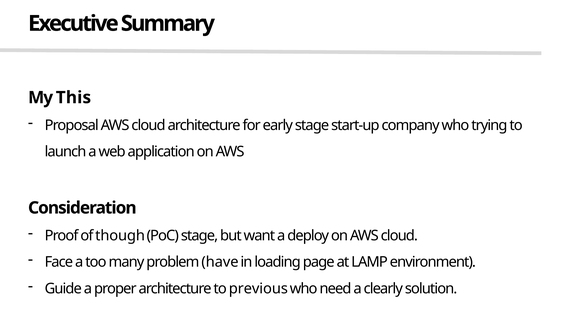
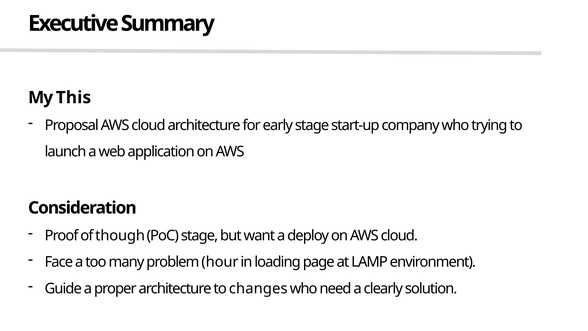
have: have -> hour (220, 262)
previous: previous -> changes (258, 288)
